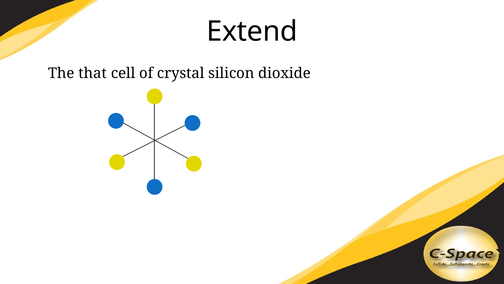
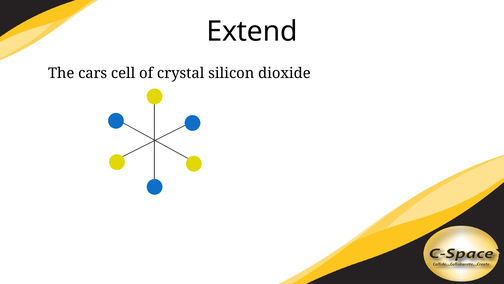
that: that -> cars (93, 73)
